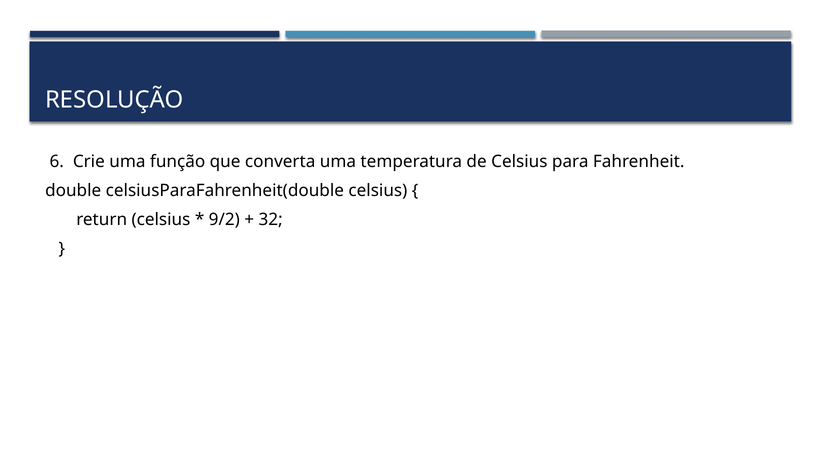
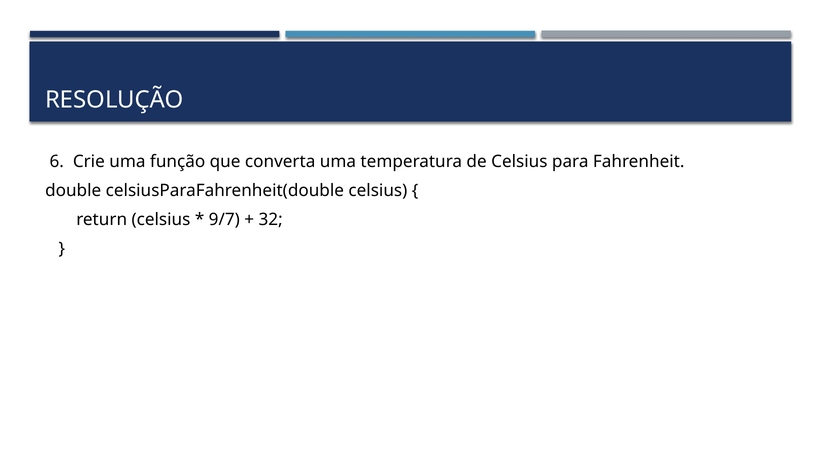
9/2: 9/2 -> 9/7 (224, 220)
